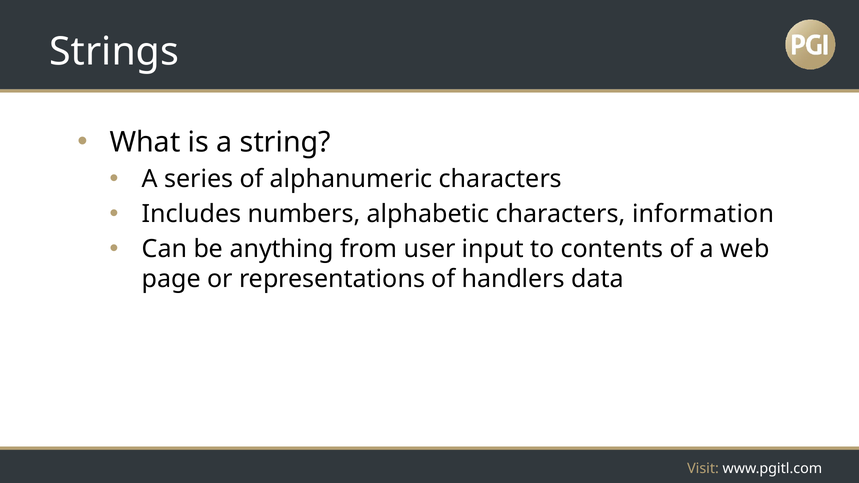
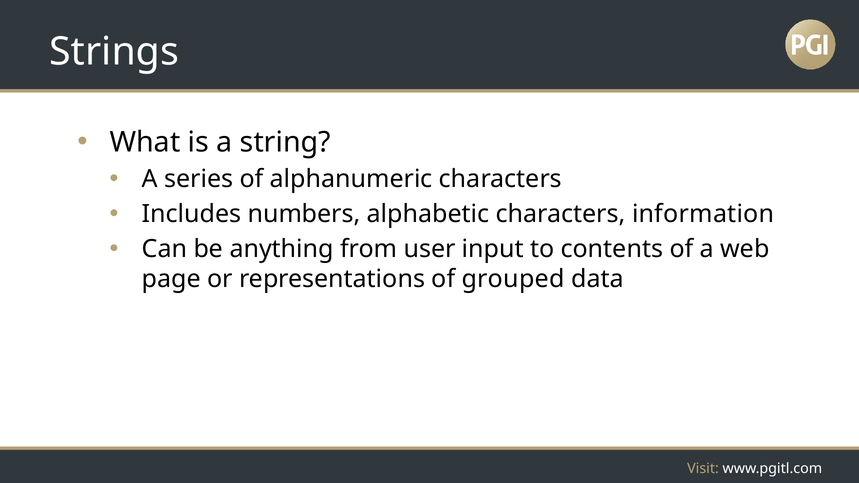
handlers: handlers -> grouped (513, 279)
